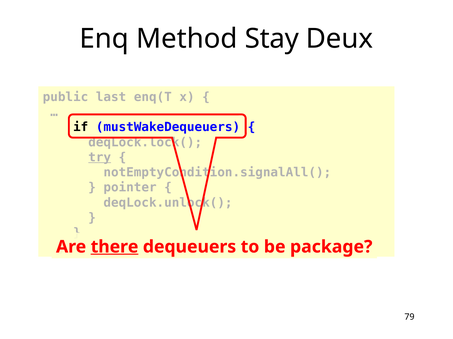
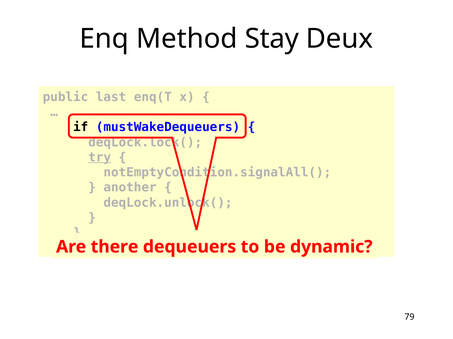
pointer: pointer -> another (130, 188)
there underline: present -> none (115, 247)
package: package -> dynamic (331, 247)
